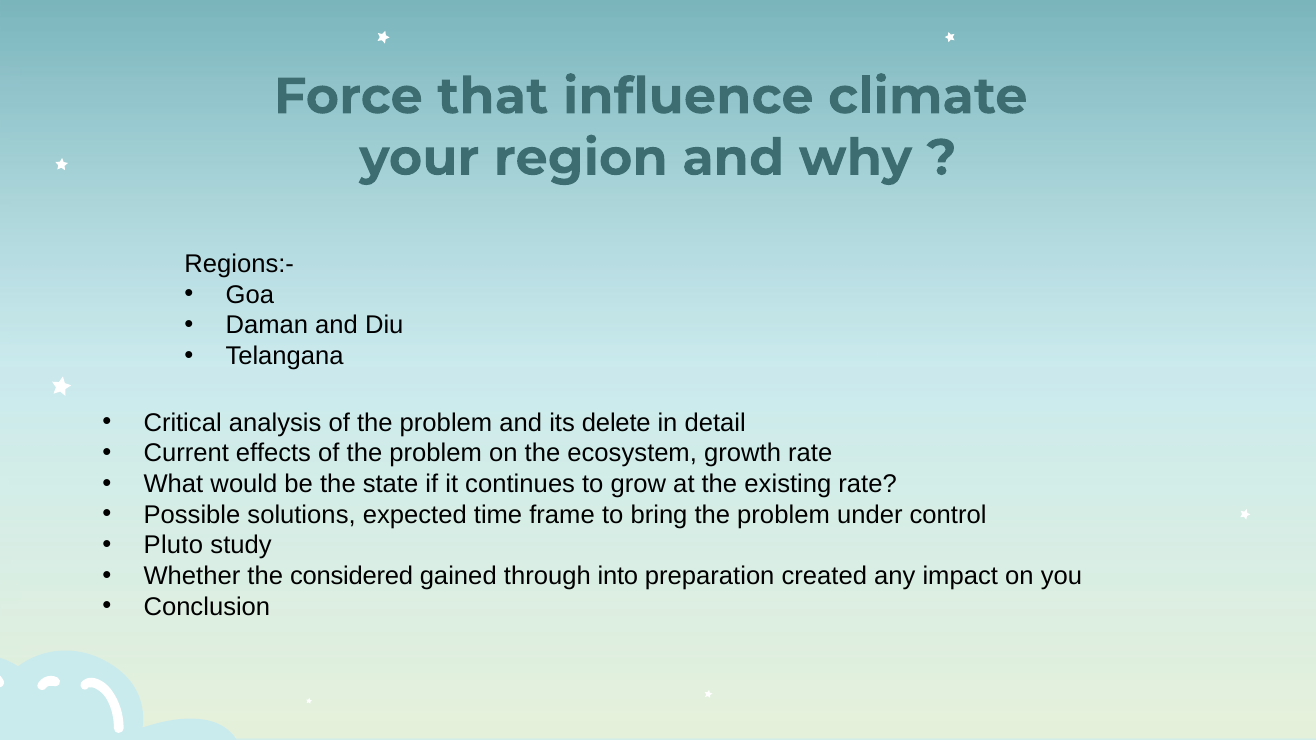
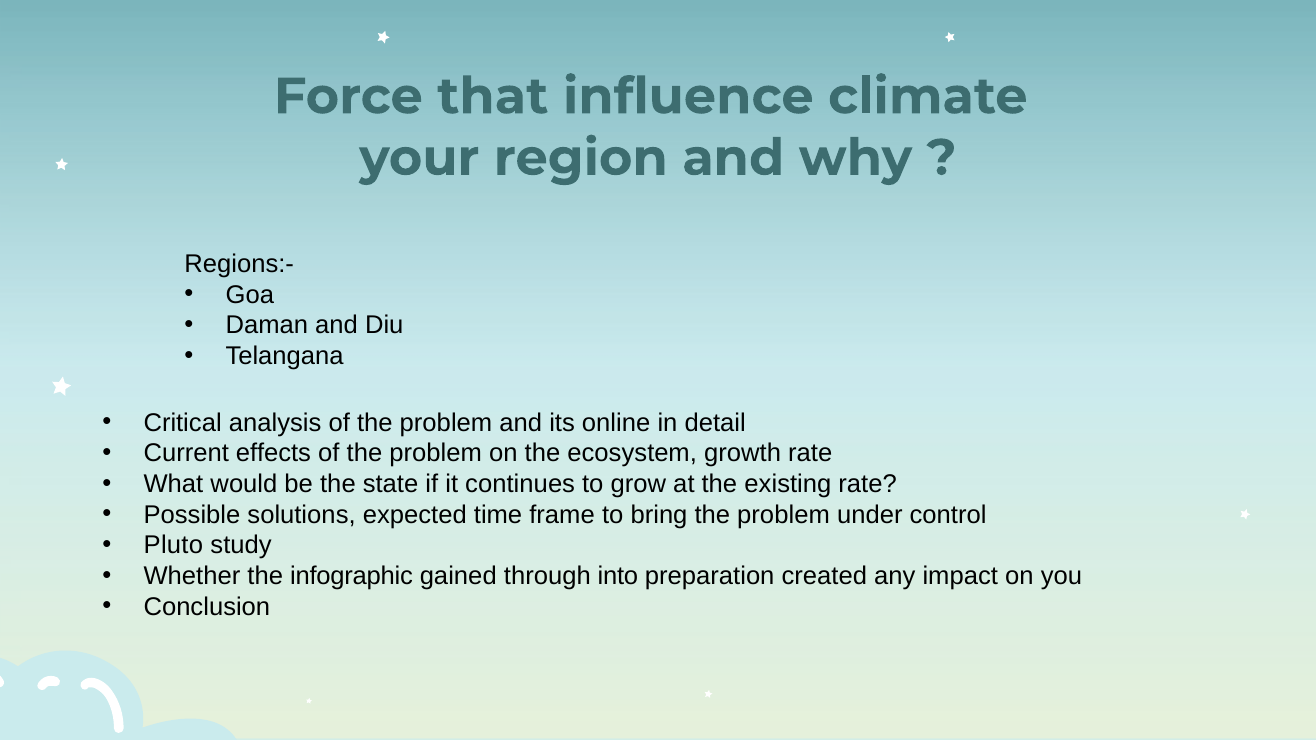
delete: delete -> online (616, 423)
considered: considered -> infographic (352, 576)
